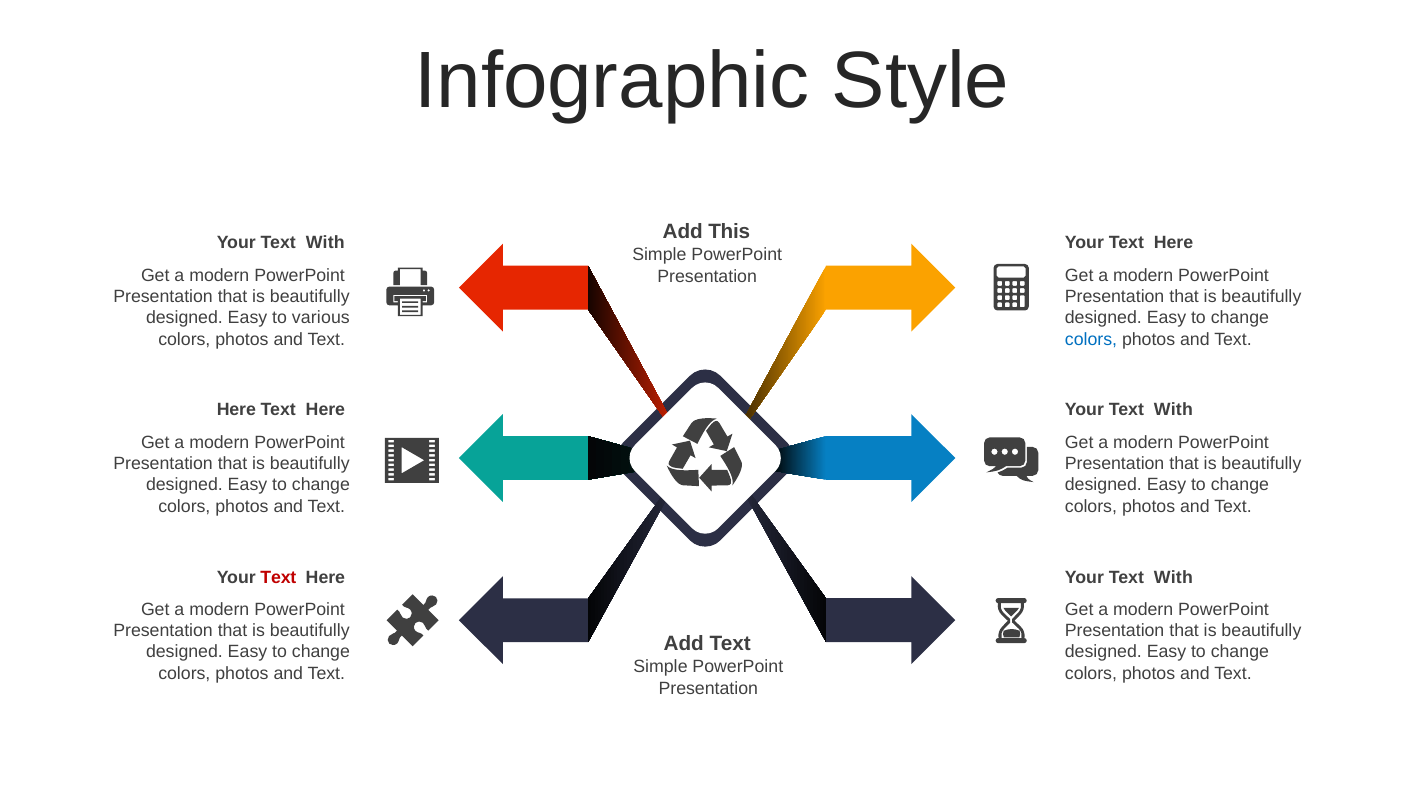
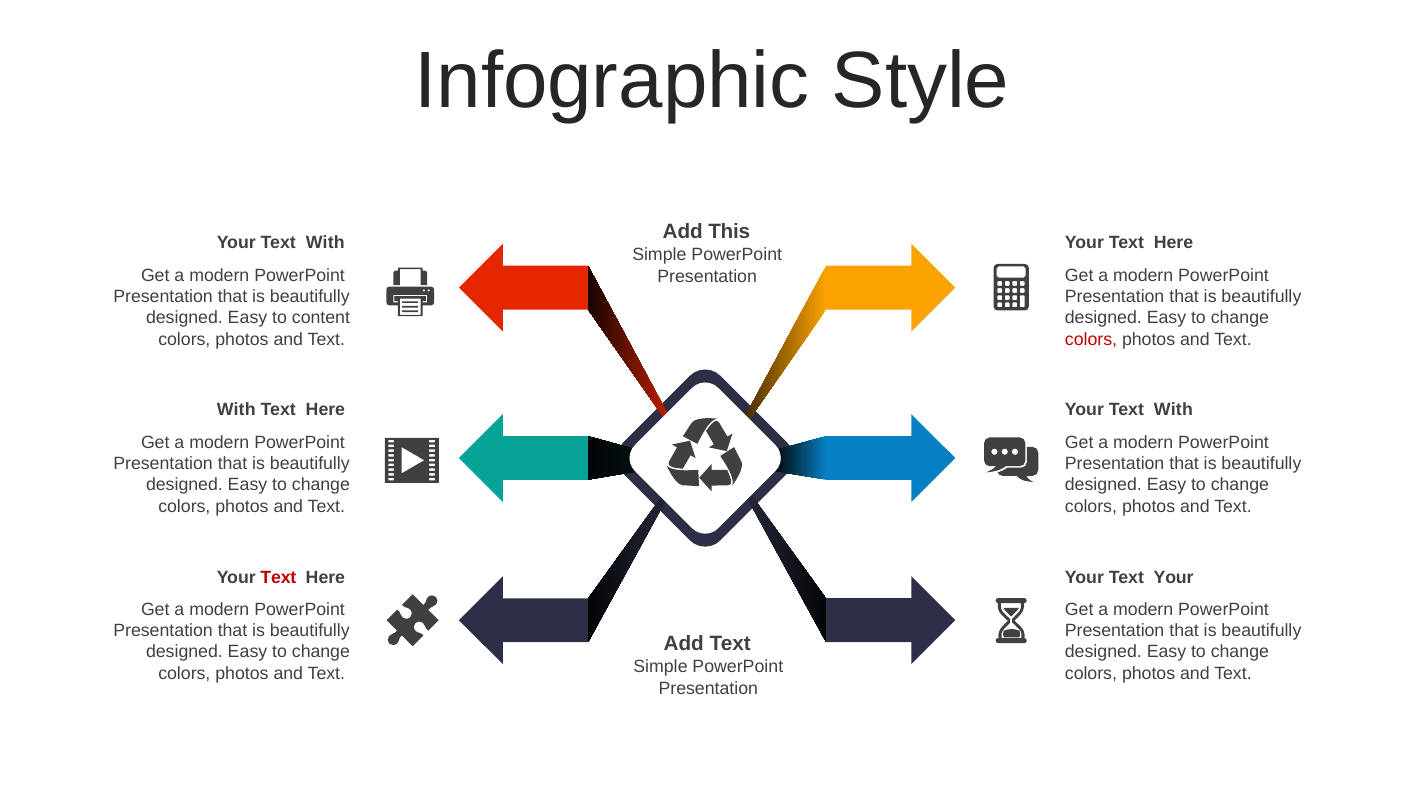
various: various -> content (321, 318)
colors colour: blue -> red (1091, 339)
Here: Here -> With (236, 410)
With: With -> Your (1174, 577)
